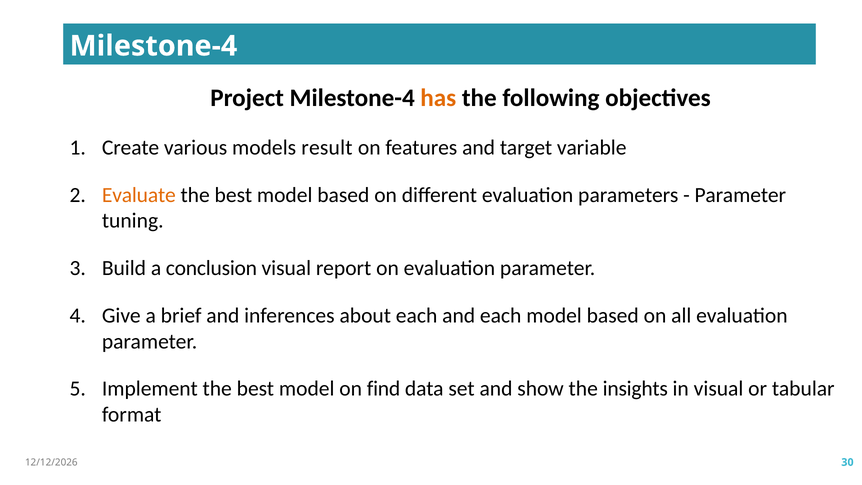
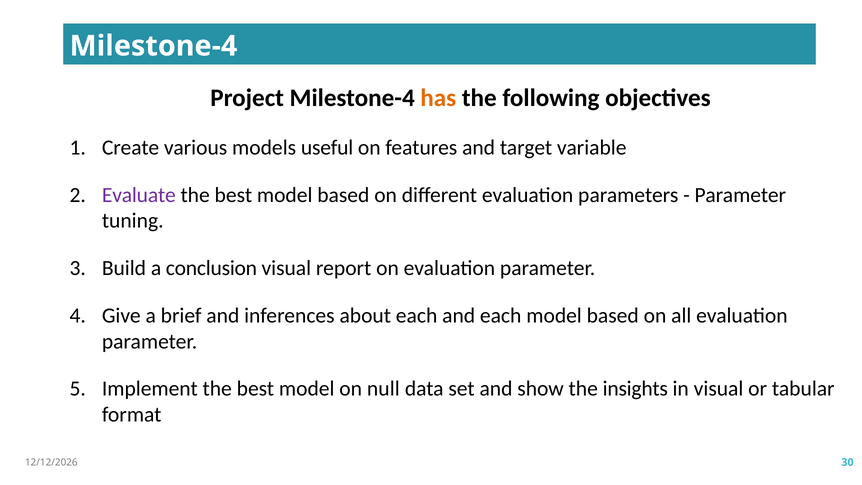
result: result -> useful (327, 147)
Evaluate colour: orange -> purple (139, 195)
find: find -> null (383, 389)
